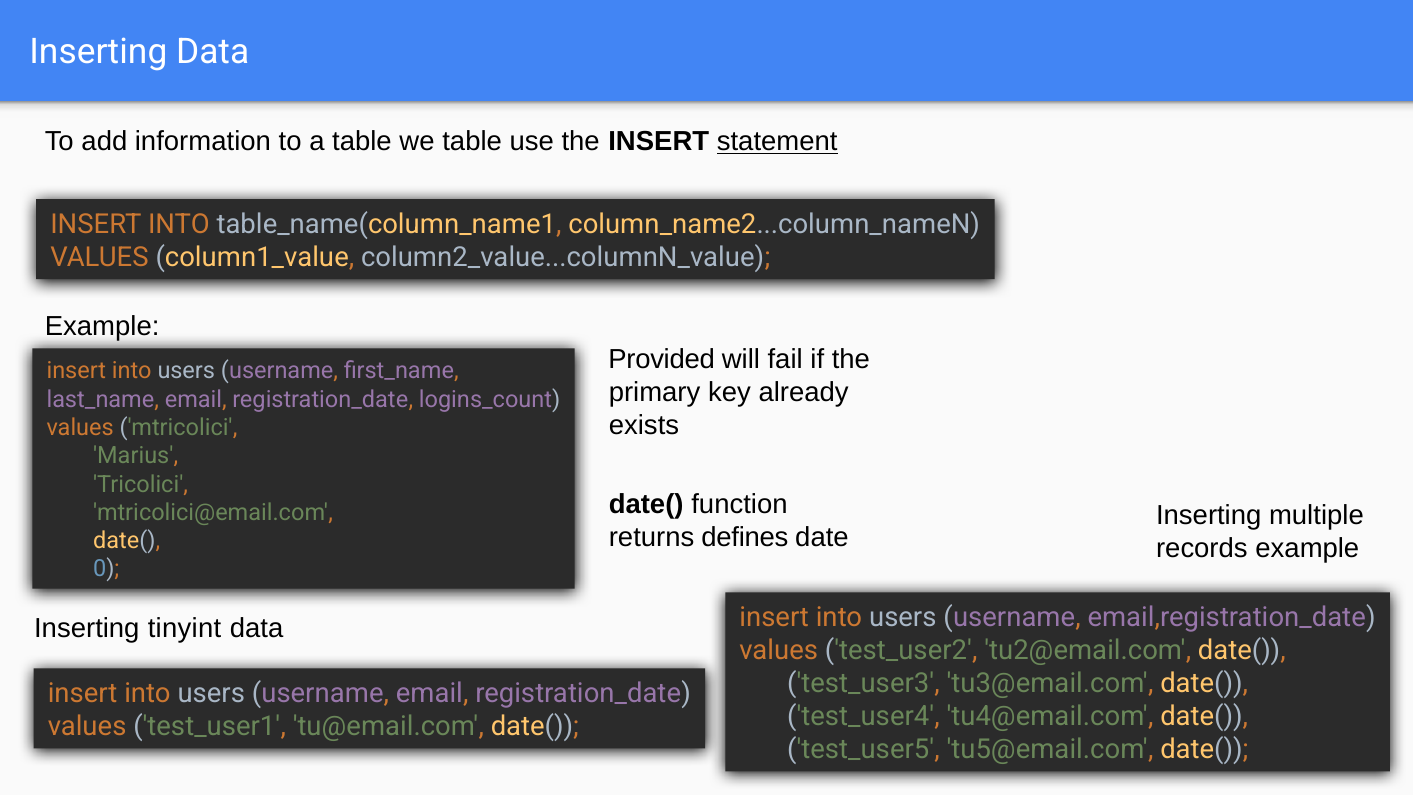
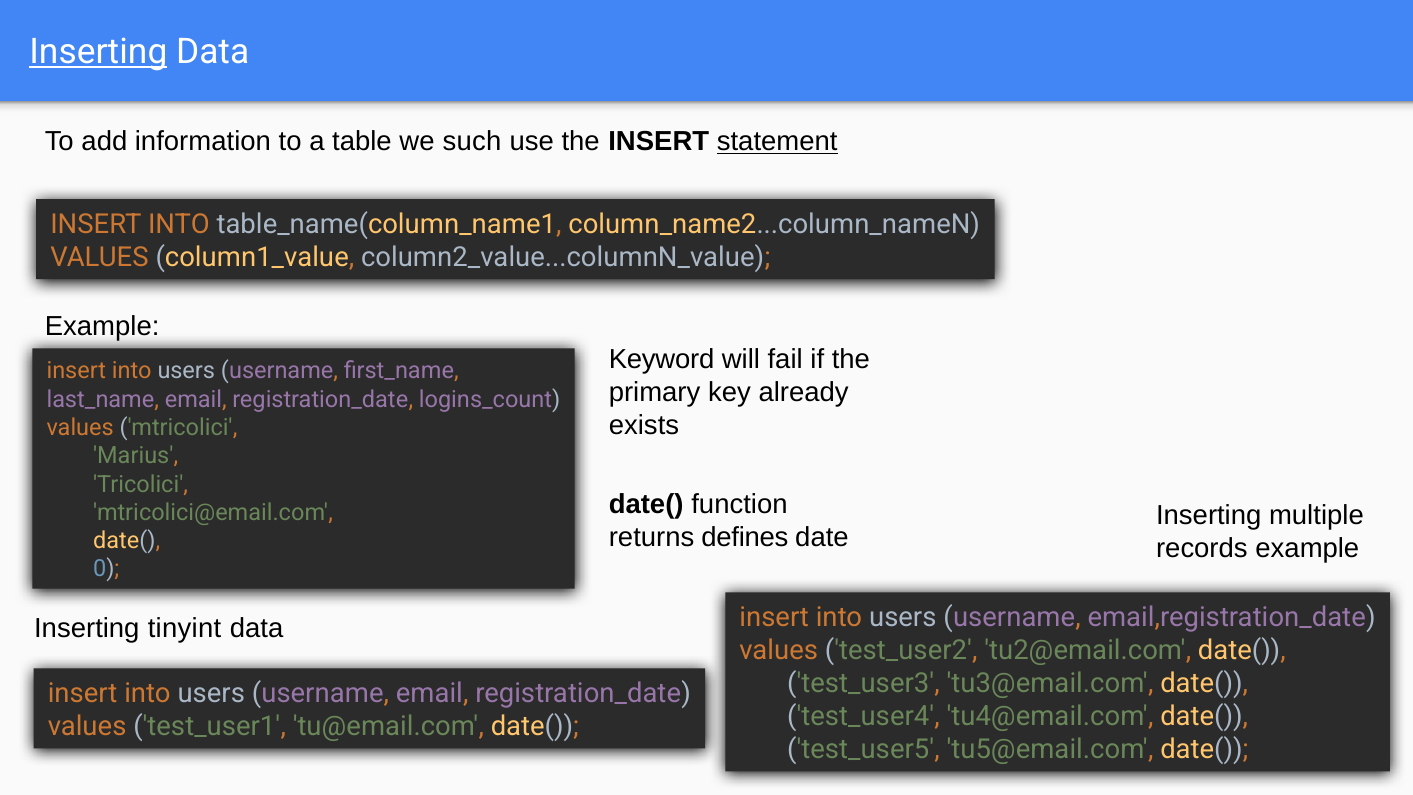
Inserting underline: none -> present (98, 51)
we table: table -> such (472, 142)
Provided: Provided -> Keyword (662, 360)
